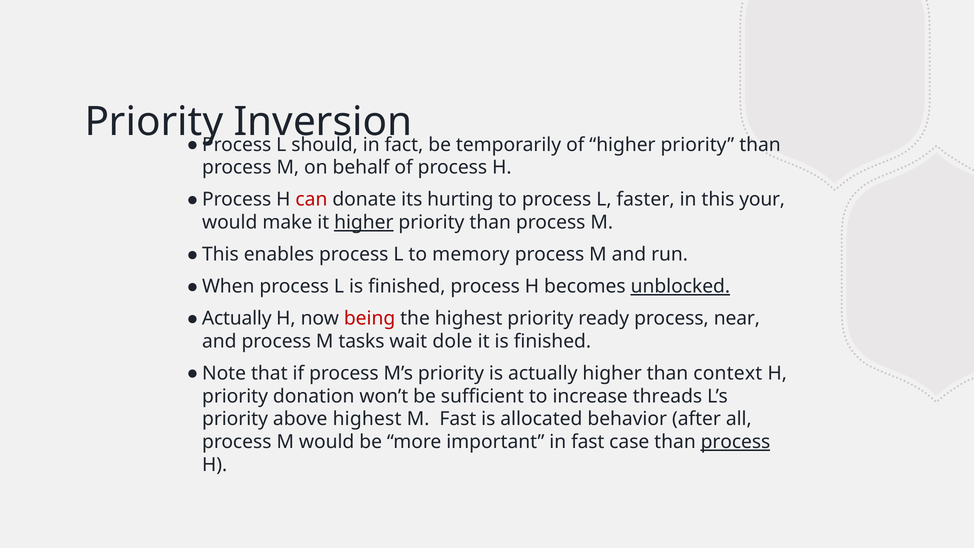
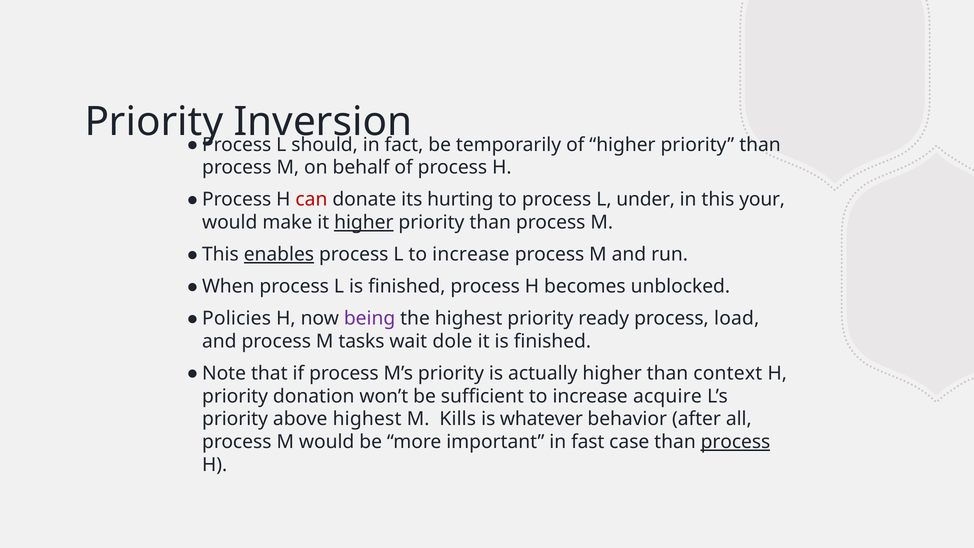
faster: faster -> under (646, 200)
enables underline: none -> present (279, 254)
L to memory: memory -> increase (471, 254)
unblocked underline: present -> none (680, 286)
Actually: Actually -> Policies (237, 318)
being colour: red -> purple (370, 318)
near: near -> load (737, 318)
threads: threads -> acquire (667, 396)
M Fast: Fast -> Kills (458, 419)
allocated: allocated -> whatever (541, 419)
